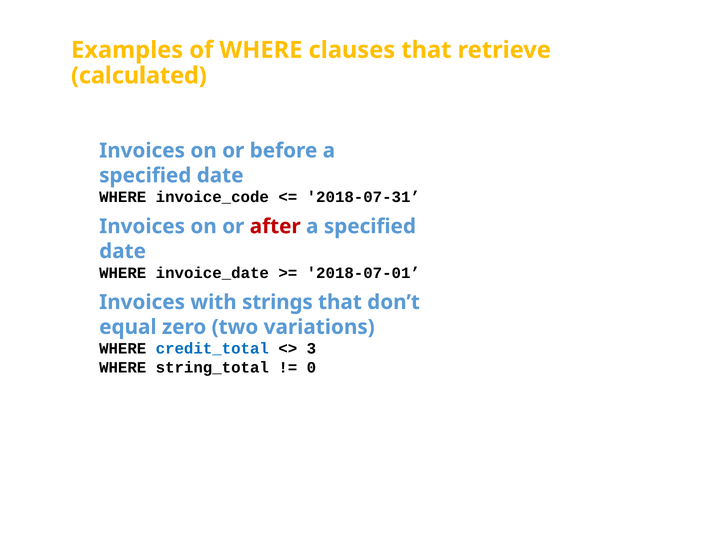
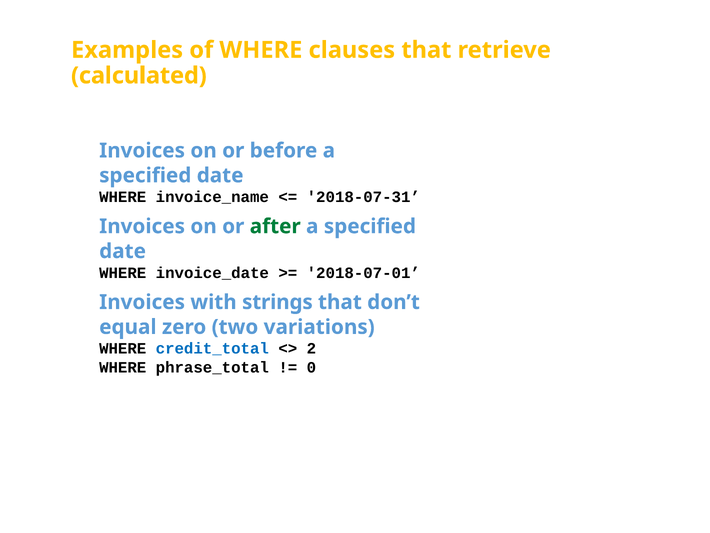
invoice_code: invoice_code -> invoice_name (212, 197)
after colour: red -> green (275, 226)
3: 3 -> 2 (311, 348)
string_total: string_total -> phrase_total (212, 367)
